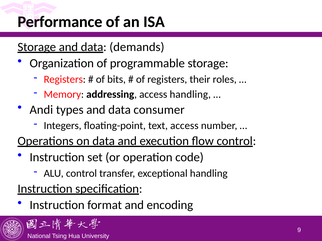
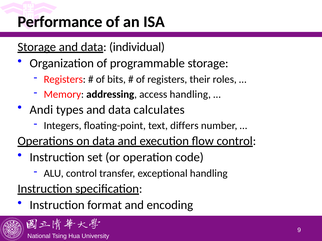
demands: demands -> individual (137, 47)
consumer: consumer -> calculates (159, 110)
text access: access -> differs (184, 126)
